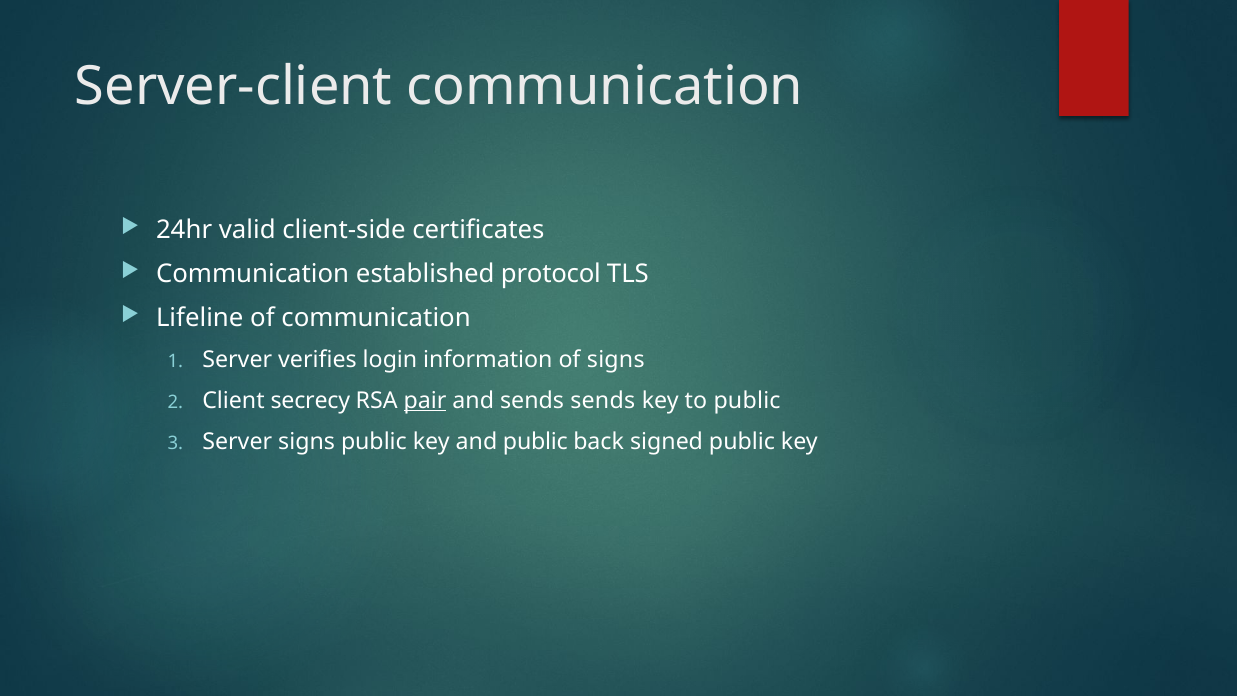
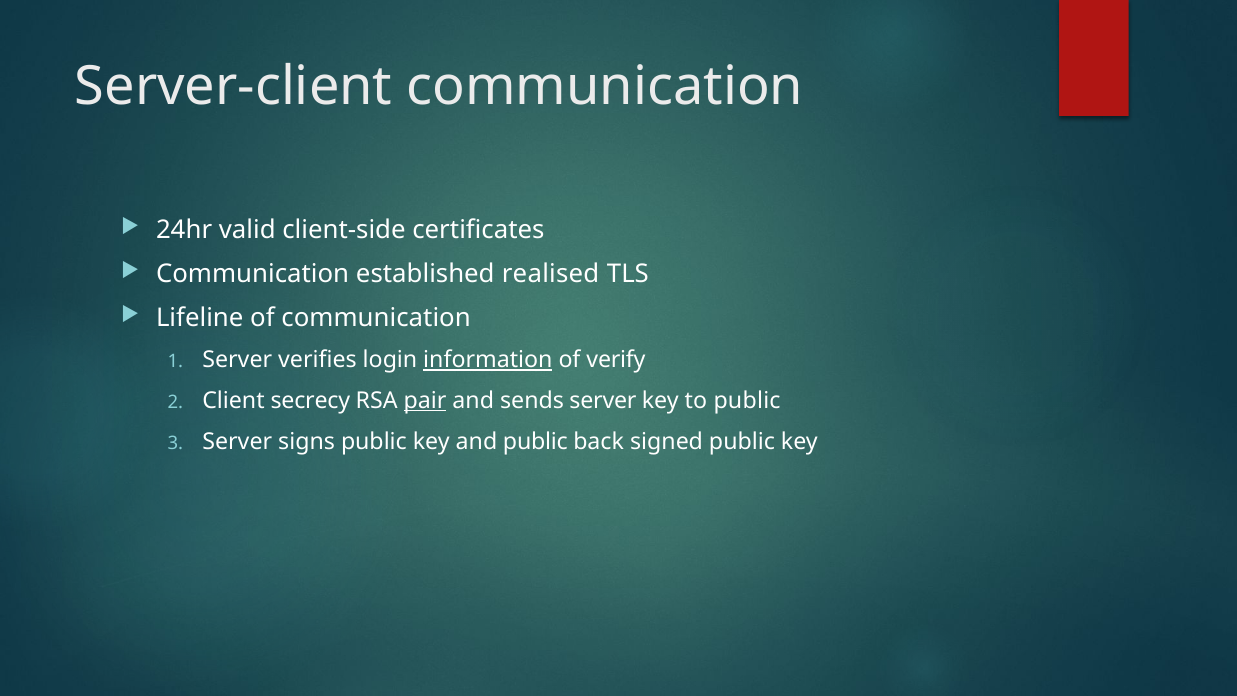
protocol: protocol -> realised (551, 274)
information underline: none -> present (488, 360)
of signs: signs -> verify (616, 360)
sends sends: sends -> server (603, 401)
